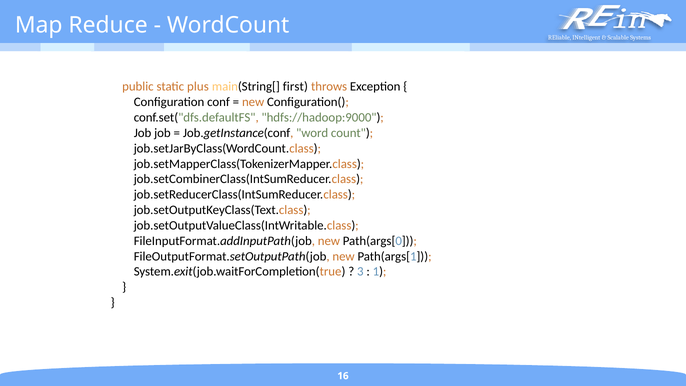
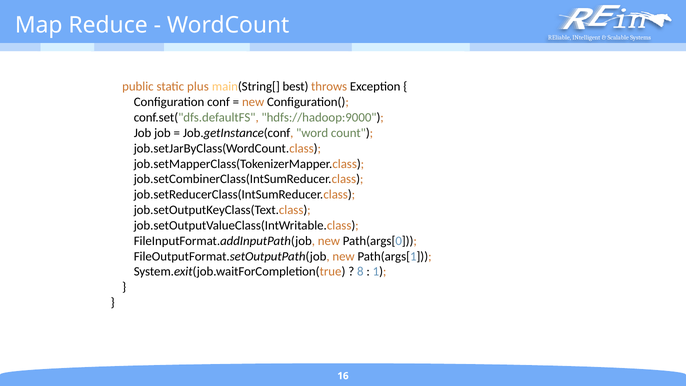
first: first -> best (295, 87)
3: 3 -> 8 (360, 272)
